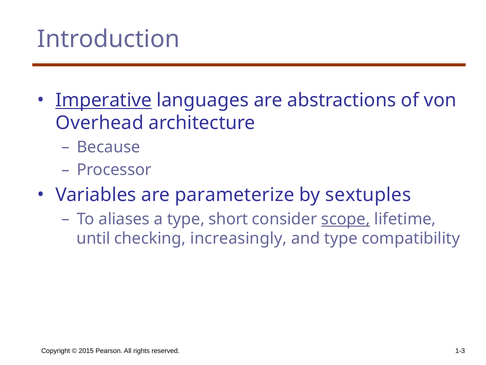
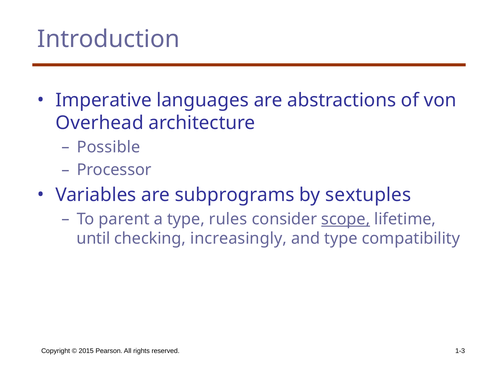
Imperative underline: present -> none (104, 100)
Because: Because -> Possible (109, 147)
parameterize: parameterize -> subprograms (235, 195)
aliases: aliases -> parent (124, 219)
short: short -> rules (228, 219)
